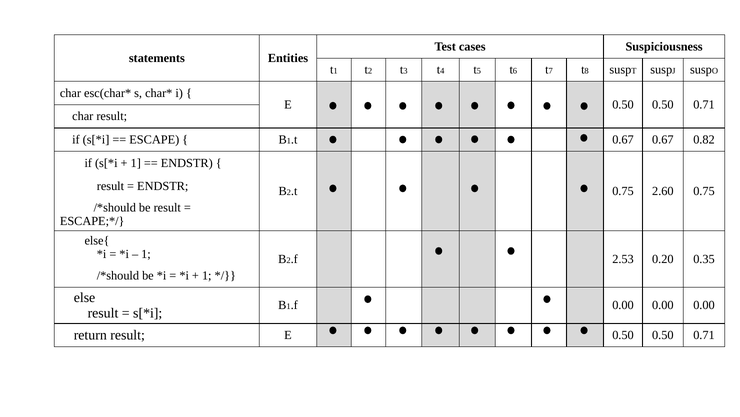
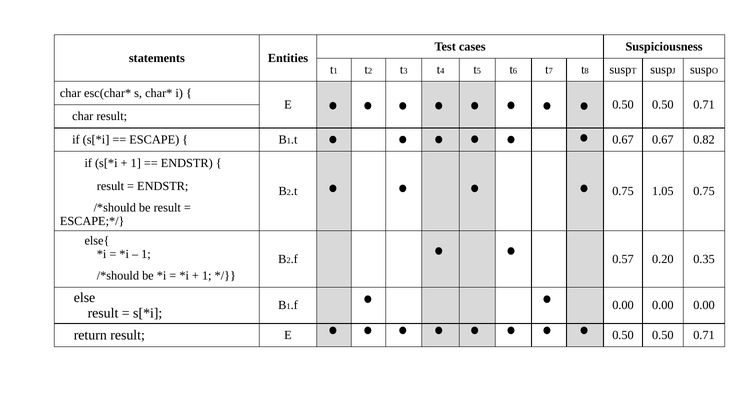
2.60: 2.60 -> 1.05 (663, 191)
2.53: 2.53 -> 0.57 (623, 259)
